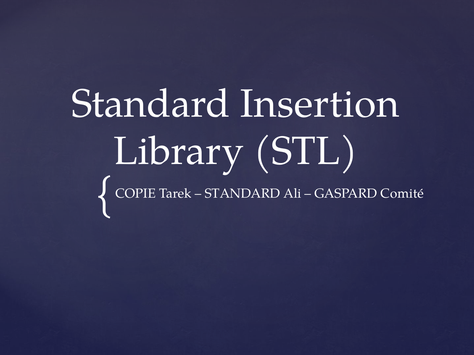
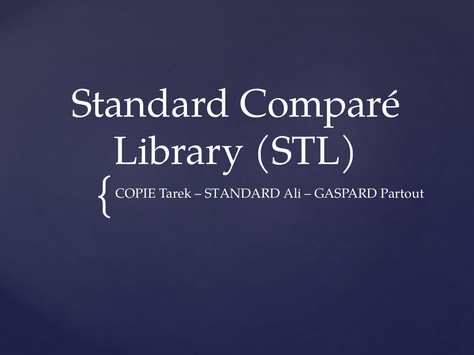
Insertion: Insertion -> Comparé (320, 104)
Comité: Comité -> Partout (402, 194)
